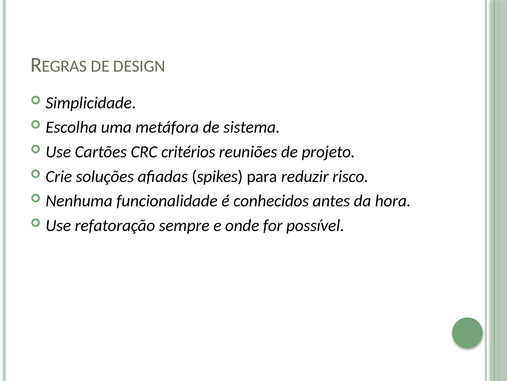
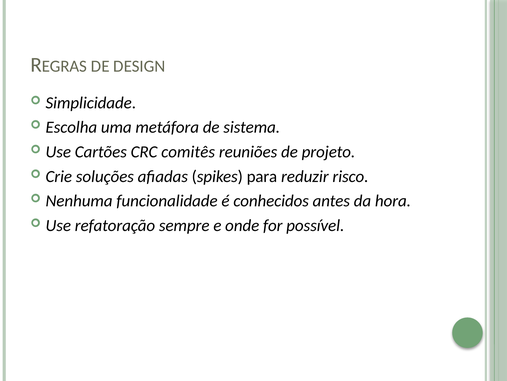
critérios: critérios -> comitês (188, 152)
